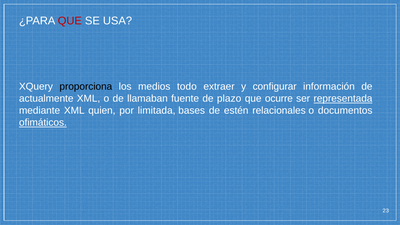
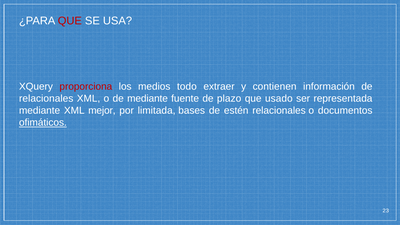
proporciona colour: black -> red (86, 87)
configurar: configurar -> contienen (275, 87)
actualmente: actualmente -> relacionales (46, 99)
de llamaban: llamaban -> mediante (148, 99)
ocurre: ocurre -> usado (279, 99)
representada underline: present -> none (343, 99)
quien: quien -> mejor (102, 111)
